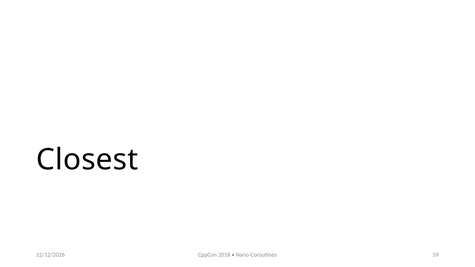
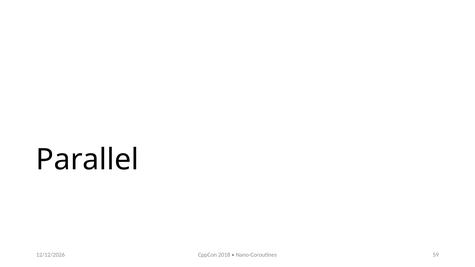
Closest: Closest -> Parallel (87, 160)
